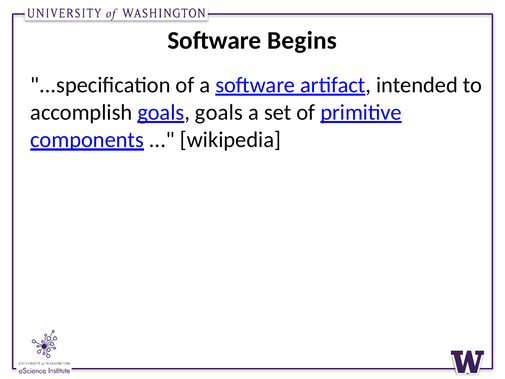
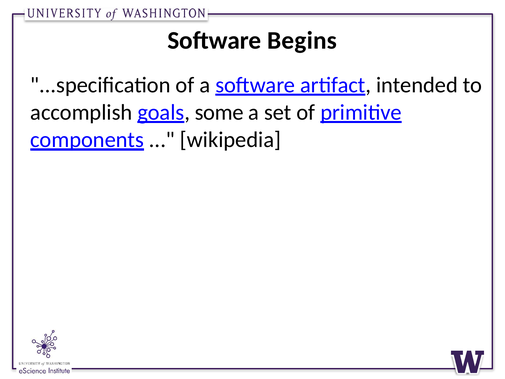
goals goals: goals -> some (219, 112)
